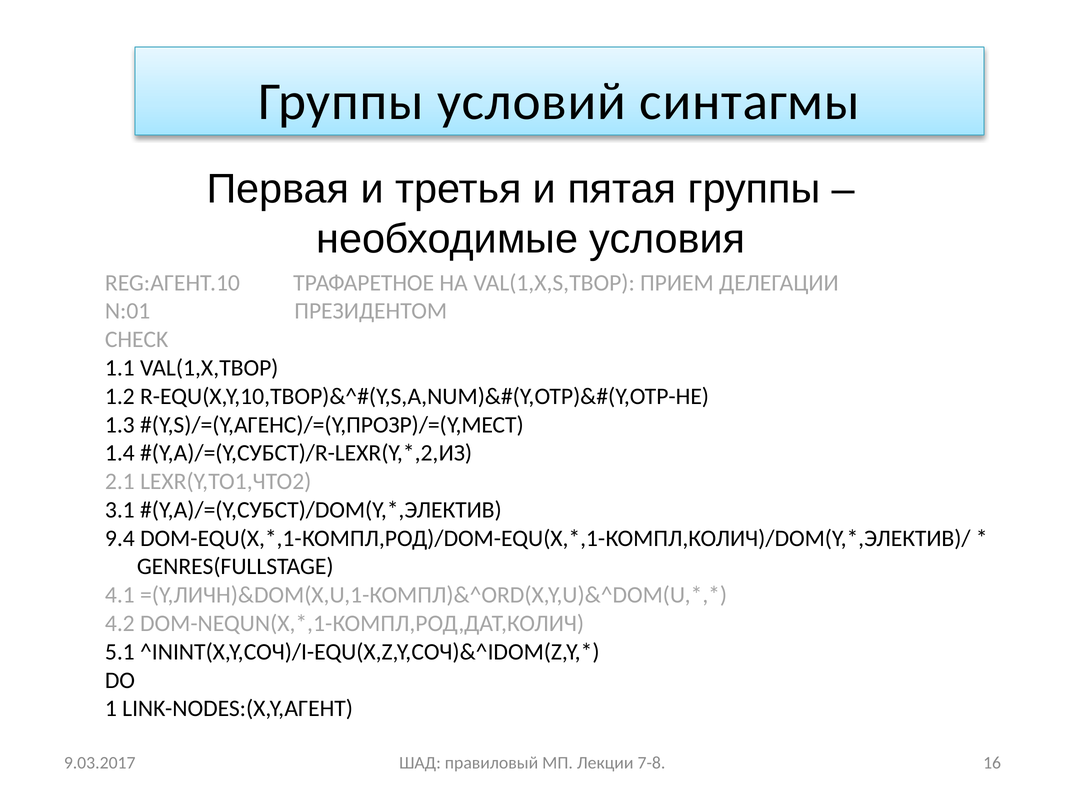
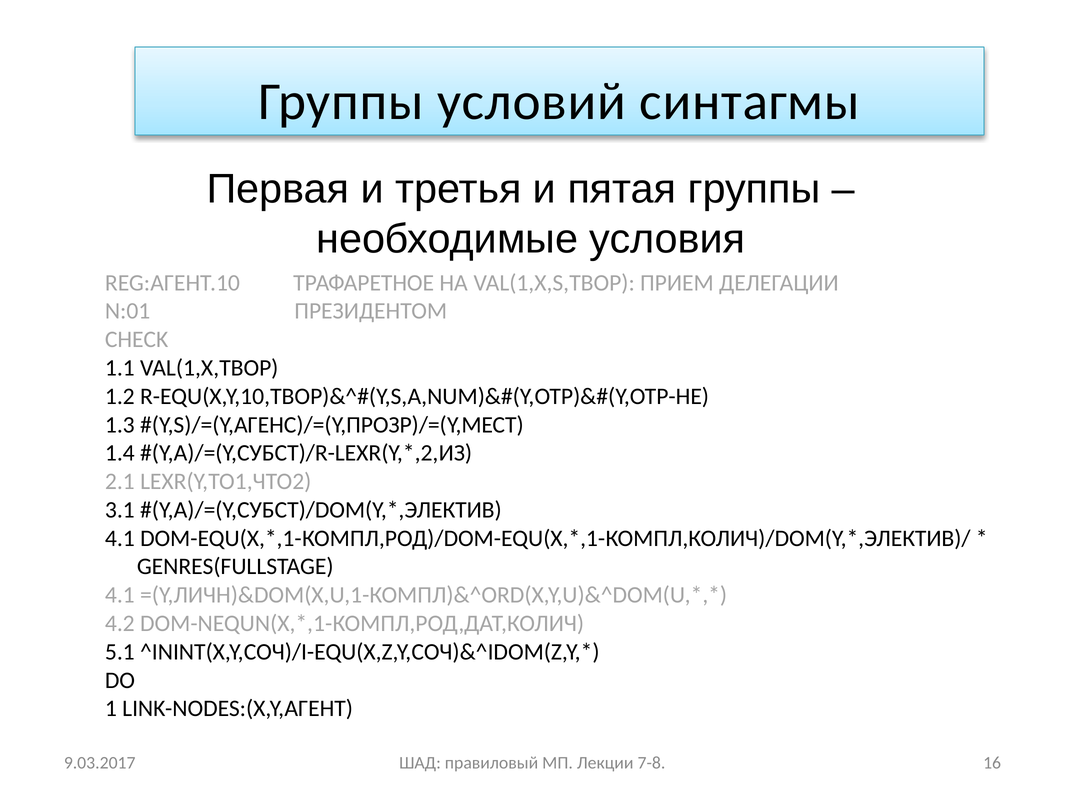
9.4: 9.4 -> 4.1 (120, 538)
